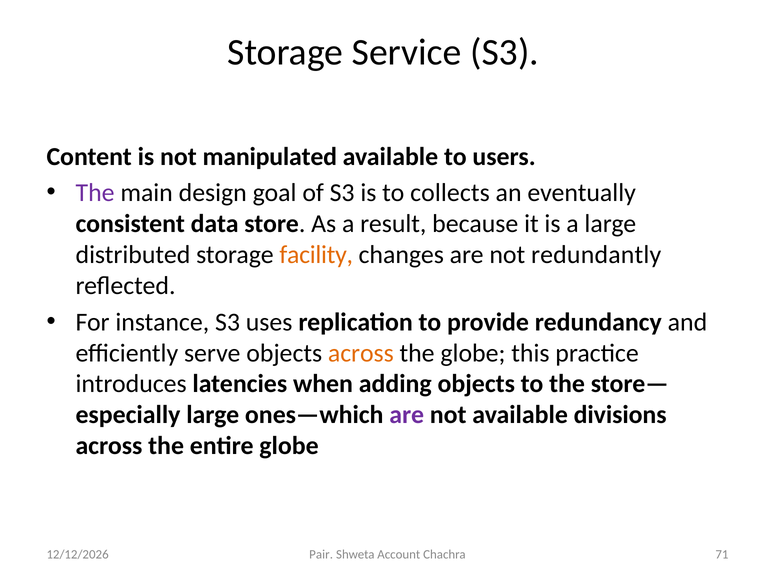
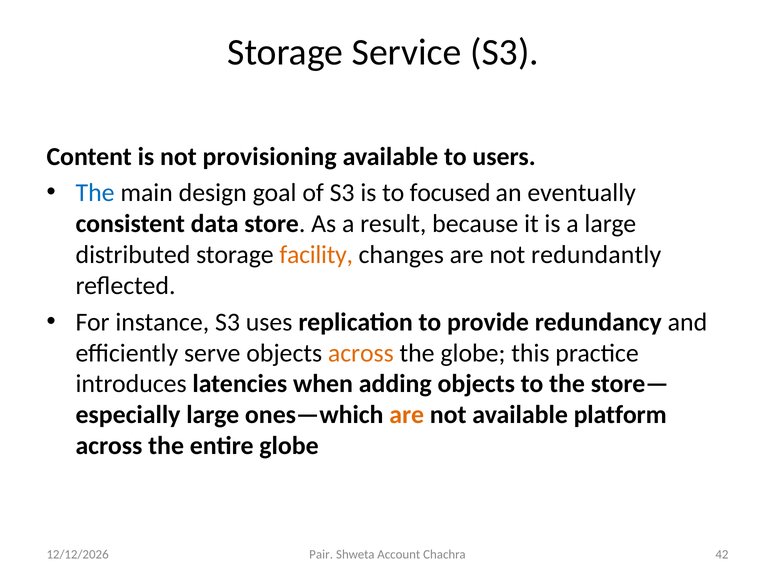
manipulated: manipulated -> provisioning (270, 157)
The colour: purple -> blue (95, 193)
collects: collects -> focused (450, 193)
are colour: purple -> orange (407, 415)
divisions: divisions -> platform (620, 415)
71: 71 -> 42 (722, 555)
